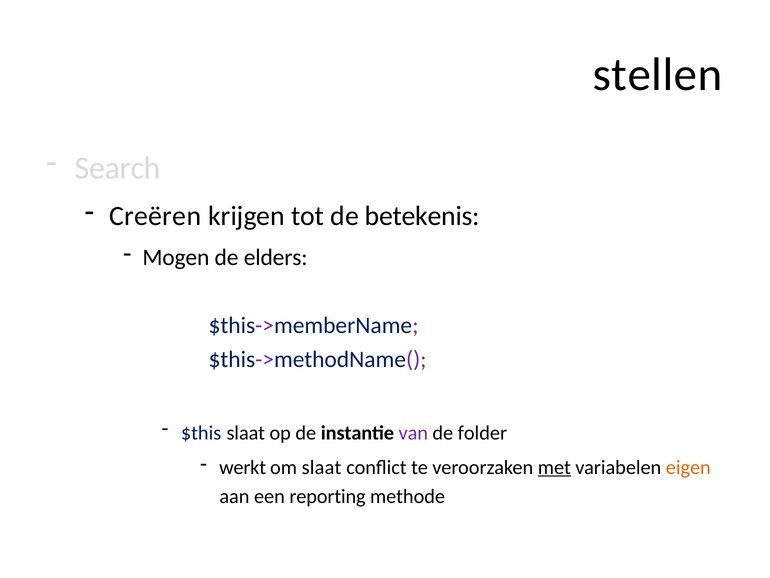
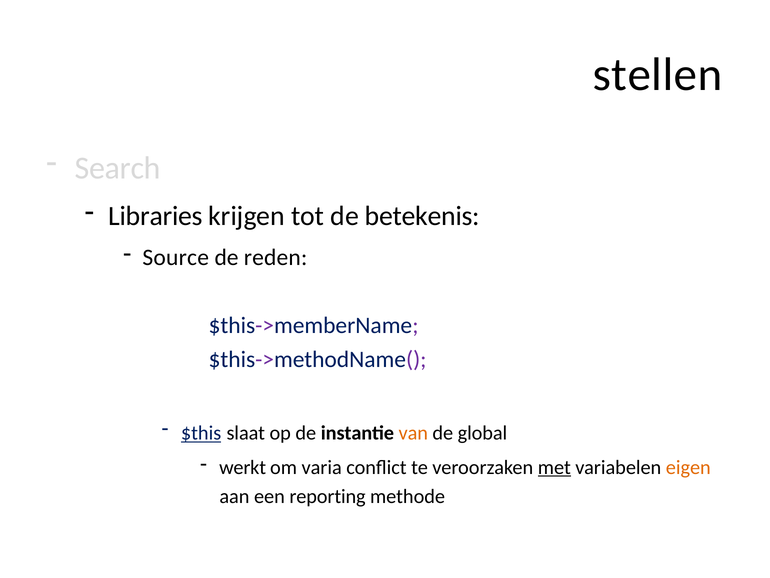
Creëren: Creëren -> Libraries (155, 216)
Mogen: Mogen -> Source (176, 257)
elders: elders -> reden (276, 257)
$this underline: none -> present (201, 433)
van colour: purple -> orange (413, 433)
folder: folder -> global (482, 433)
om slaat: slaat -> varia (322, 467)
